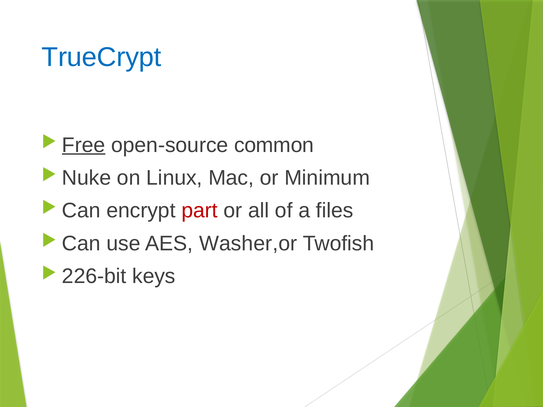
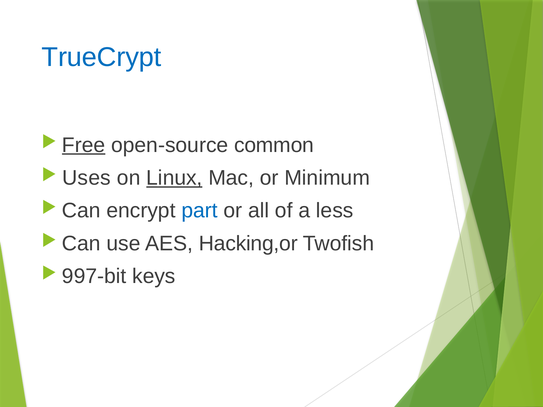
Nuke: Nuke -> Uses (86, 178)
Linux underline: none -> present (174, 178)
part colour: red -> blue (200, 211)
files: files -> less (335, 211)
Washer,or: Washer,or -> Hacking,or (248, 244)
226-bit: 226-bit -> 997-bit (94, 276)
